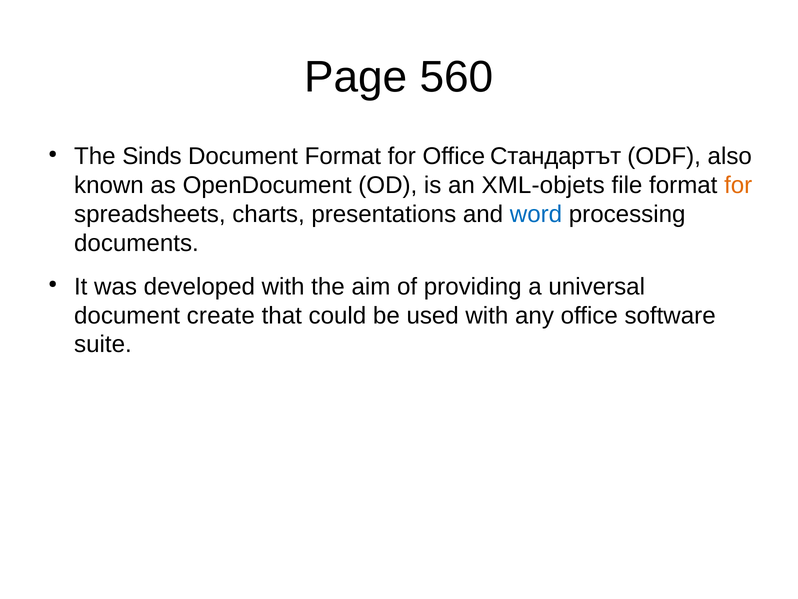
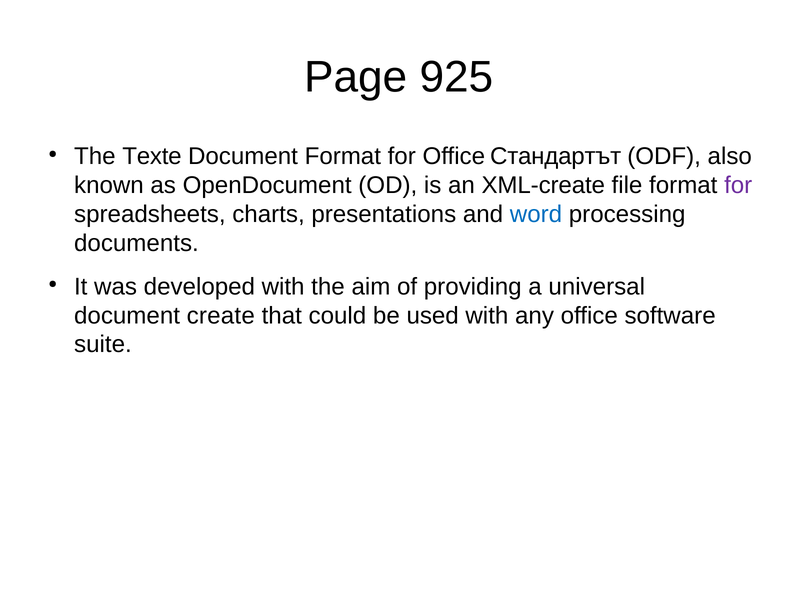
560: 560 -> 925 (457, 77)
Sinds: Sinds -> Texte (152, 156)
XML-objets: XML-objets -> XML-create (543, 185)
for colour: orange -> purple (738, 185)
